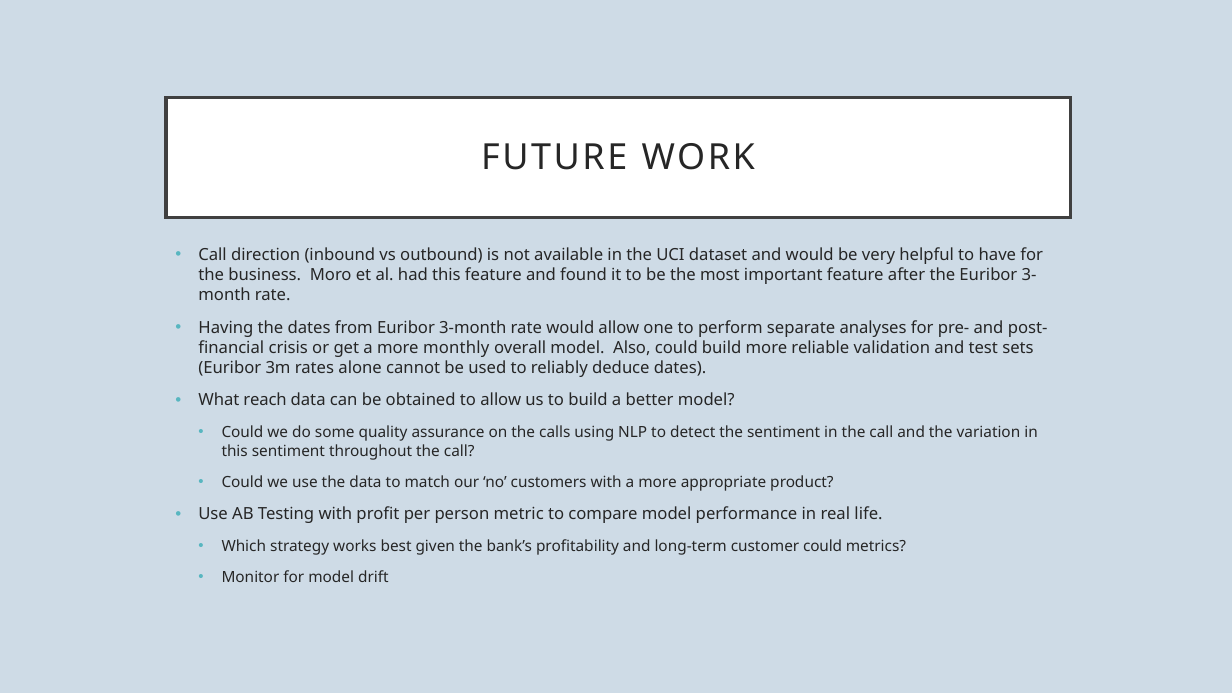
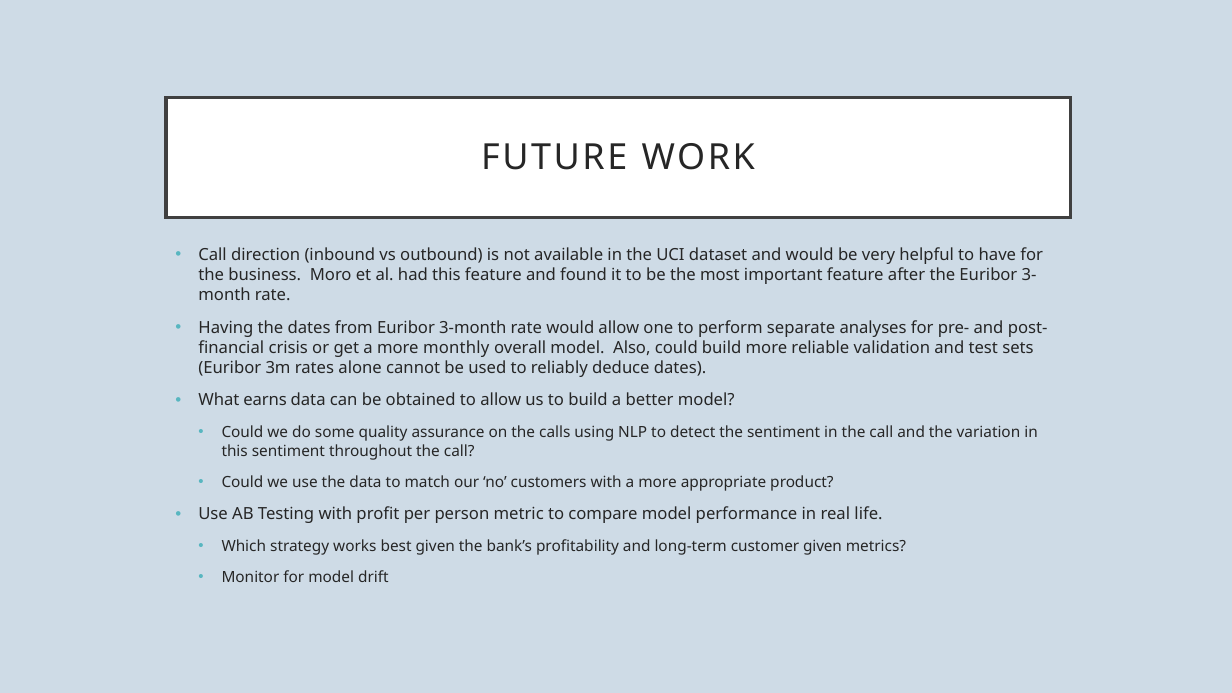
reach: reach -> earns (265, 400)
customer could: could -> given (823, 546)
